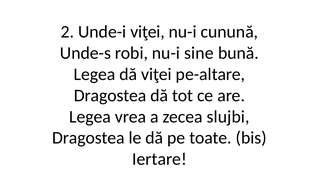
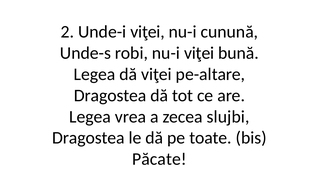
nu-i sine: sine -> viţei (199, 53)
Iertare: Iertare -> Păcate (159, 160)
